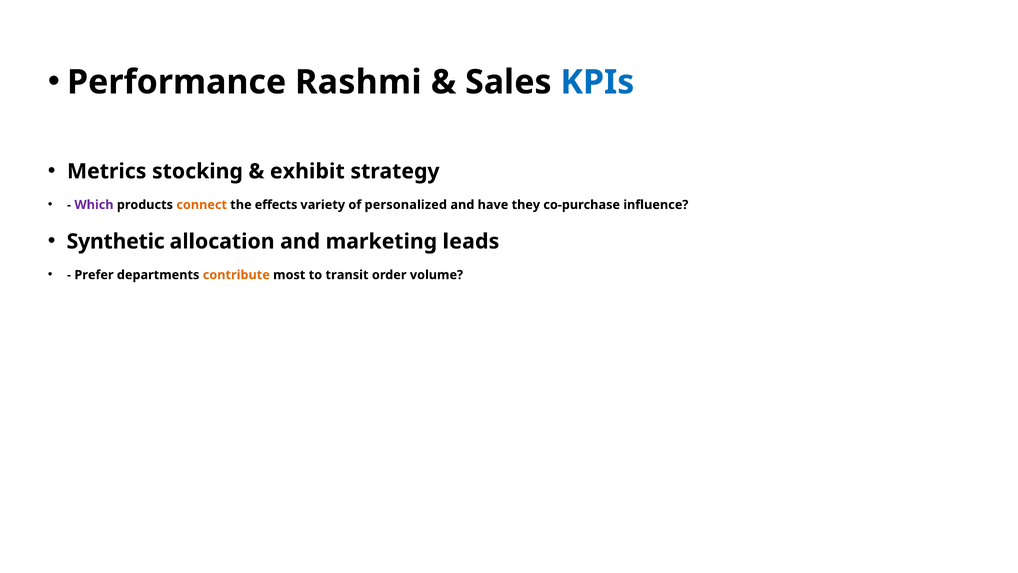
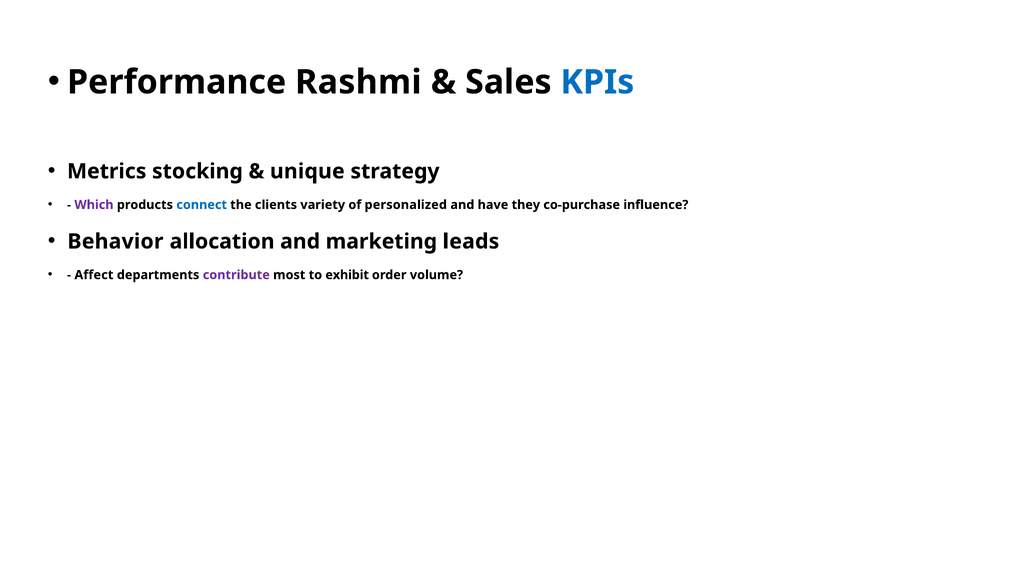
exhibit: exhibit -> unique (307, 171)
connect colour: orange -> blue (202, 205)
effects: effects -> clients (276, 205)
Synthetic: Synthetic -> Behavior (115, 241)
Prefer: Prefer -> Affect (94, 275)
contribute colour: orange -> purple (236, 275)
transit: transit -> exhibit (347, 275)
